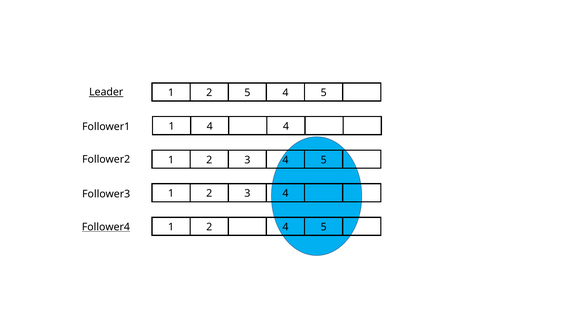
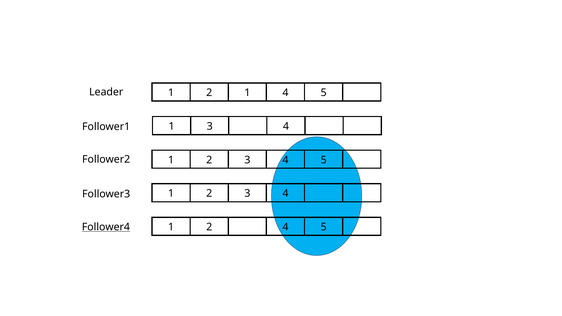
Leader underline: present -> none (106, 92)
2 5: 5 -> 1 (247, 93)
1 4: 4 -> 3 (210, 126)
